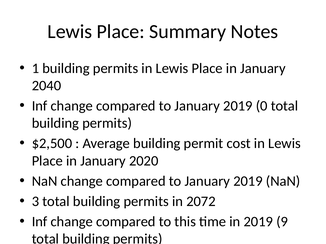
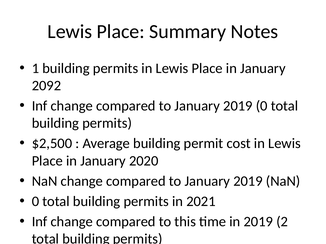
2040: 2040 -> 2092 (46, 86)
3: 3 -> 0 (35, 202)
2072: 2072 -> 2021 (201, 202)
9: 9 -> 2 (282, 222)
